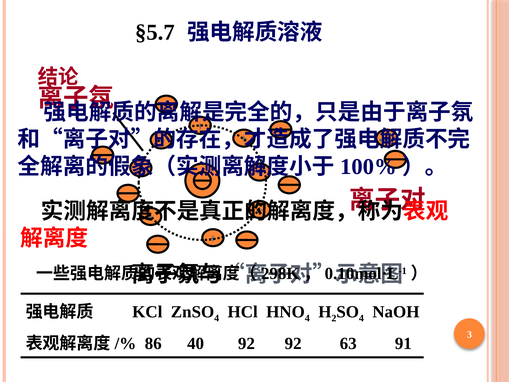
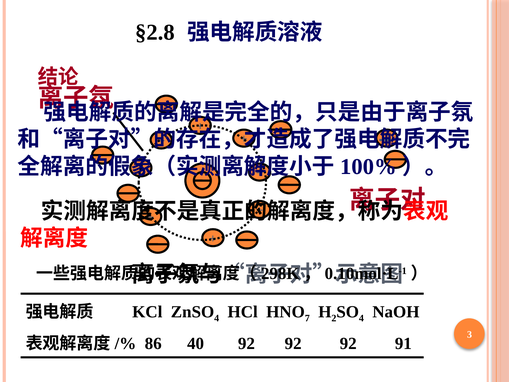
§5.7: §5.7 -> §2.8 (155, 32)
4: 4 -> 7 (307, 318)
92 92 63: 63 -> 92 (348, 343)
